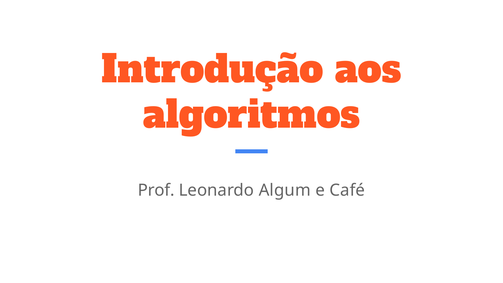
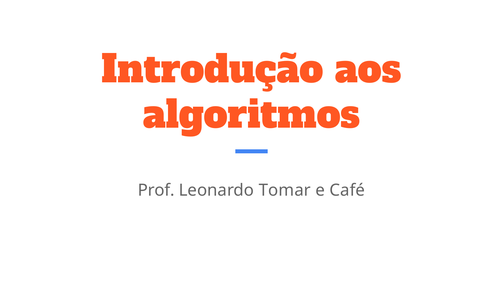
Algum: Algum -> Tomar (285, 190)
